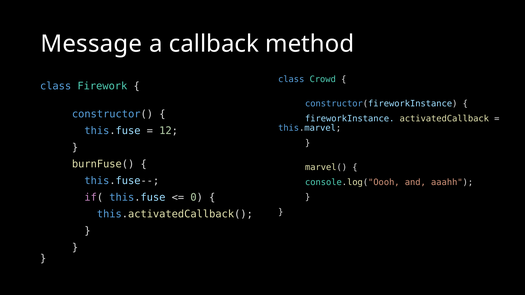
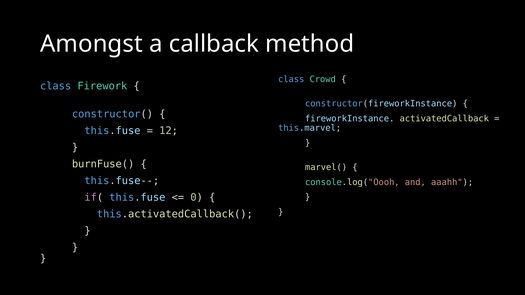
Message: Message -> Amongst (91, 44)
